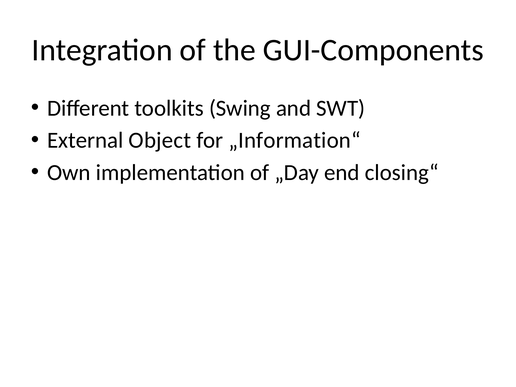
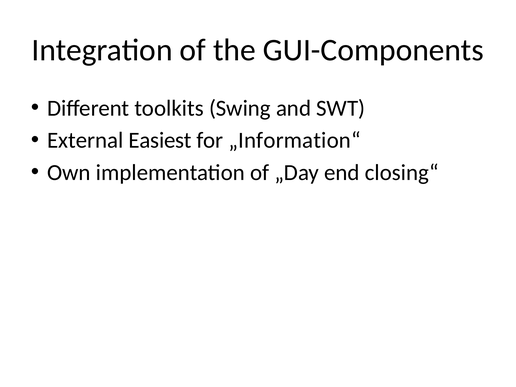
Object: Object -> Easiest (160, 140)
